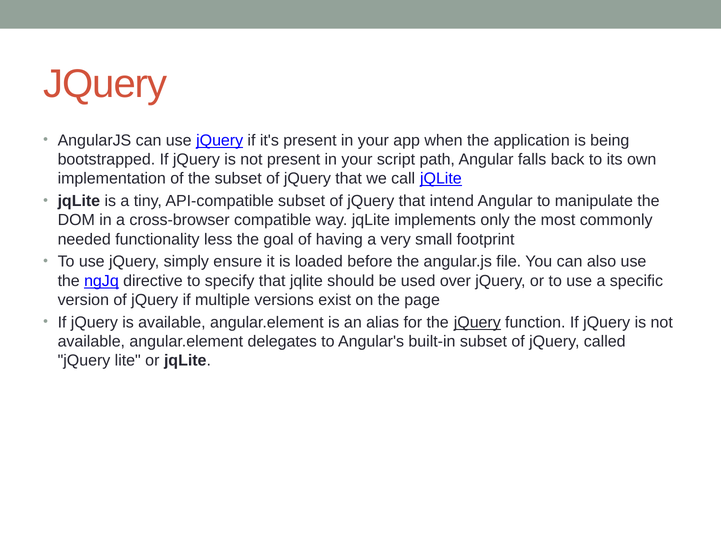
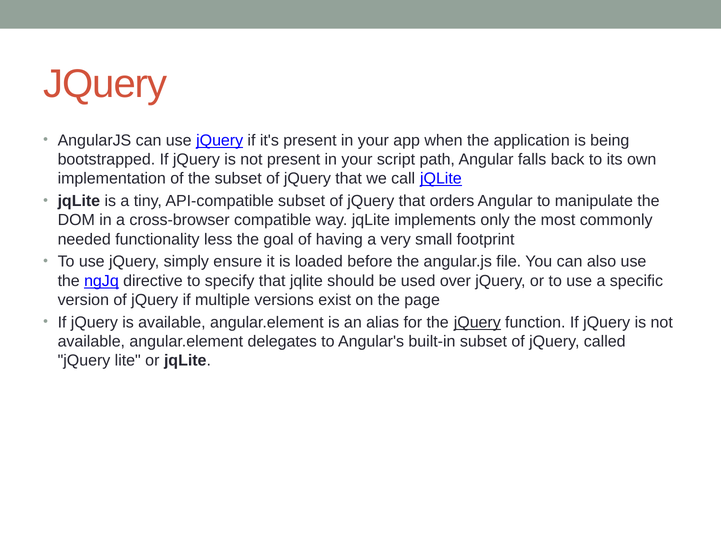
intend: intend -> orders (452, 201)
